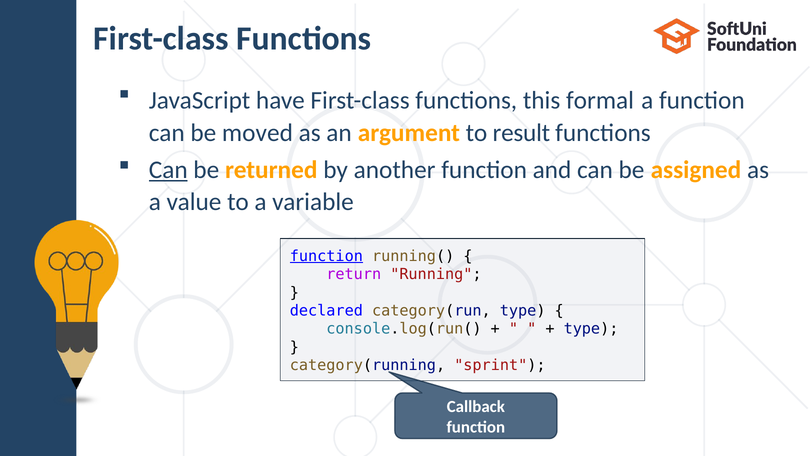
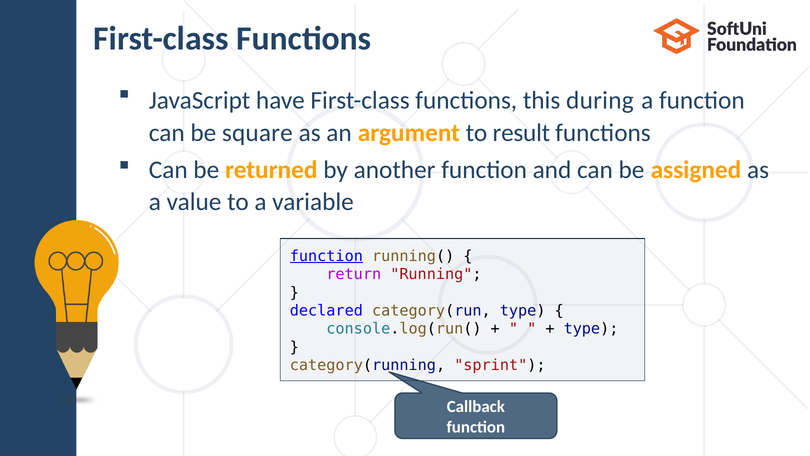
formal: formal -> during (600, 100)
moved: moved -> square (257, 133)
Can underline: present -> none (168, 170)
